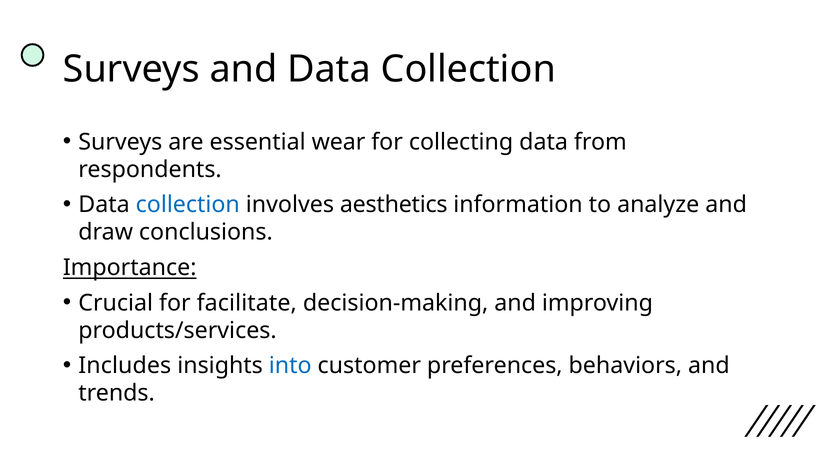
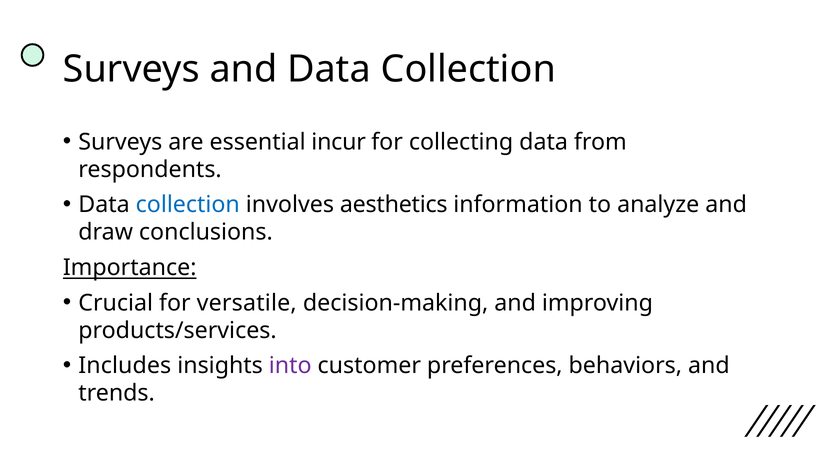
wear: wear -> incur (339, 142)
facilitate: facilitate -> versatile (247, 303)
into colour: blue -> purple (290, 366)
